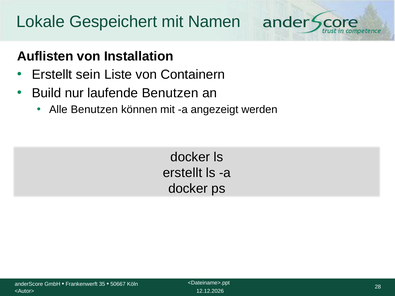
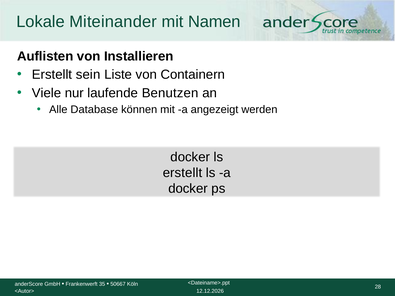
Gespeichert: Gespeichert -> Miteinander (113, 22)
Installation: Installation -> Installieren (139, 56)
Build: Build -> Viele (47, 93)
Alle Benutzen: Benutzen -> Database (94, 110)
